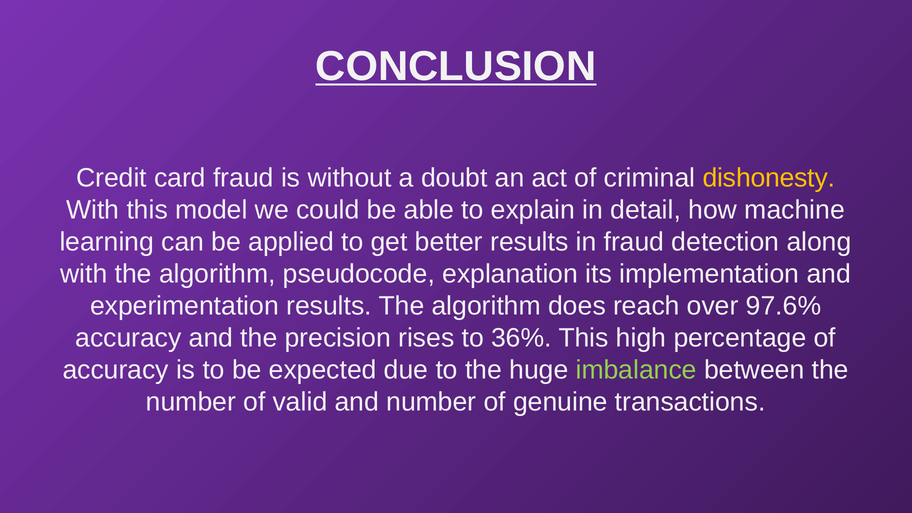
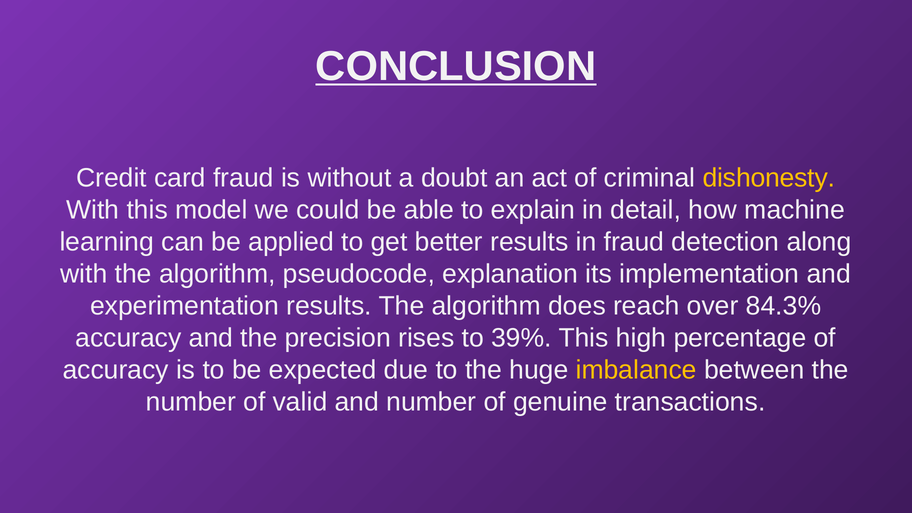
97.6%: 97.6% -> 84.3% (784, 306)
36%: 36% -> 39% (521, 338)
imbalance colour: light green -> yellow (636, 370)
